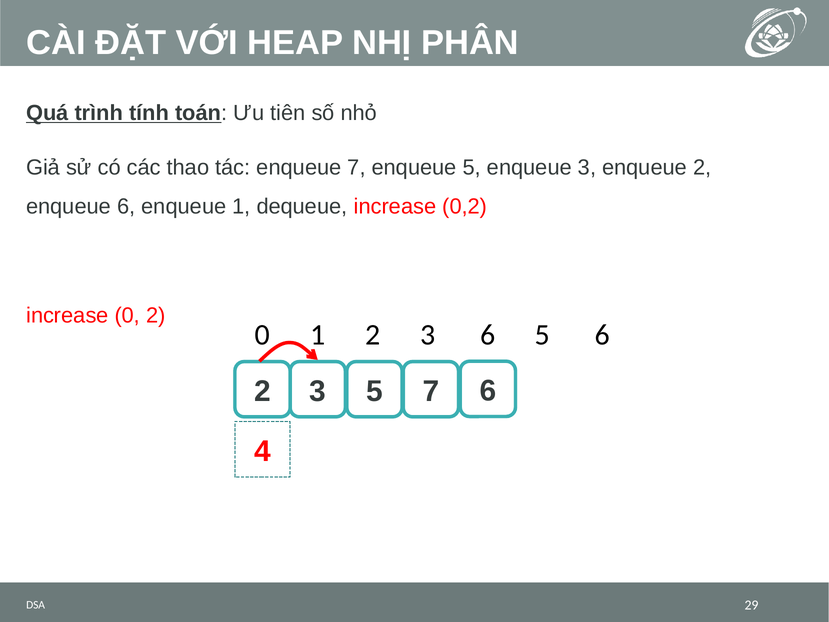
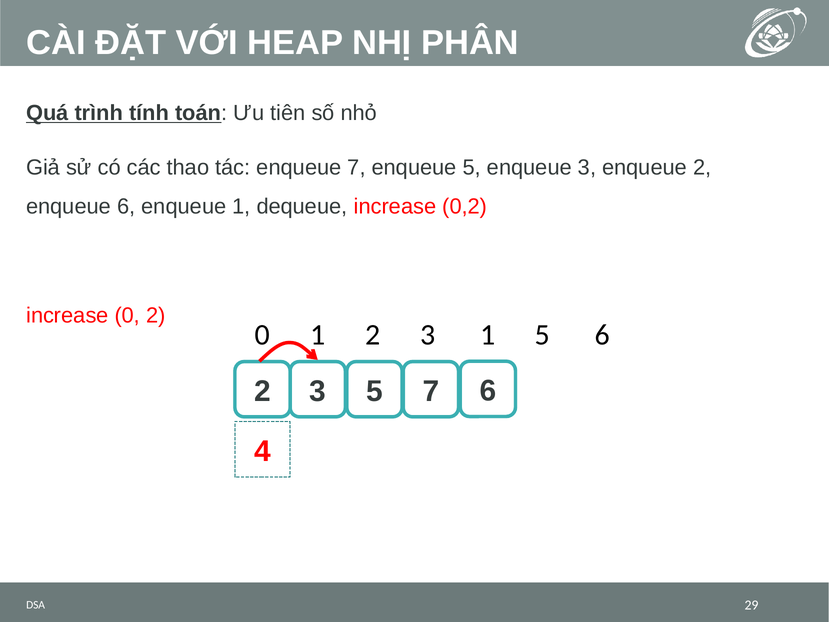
3 6: 6 -> 1 (488, 335)
